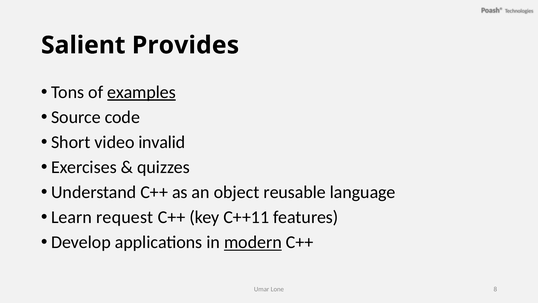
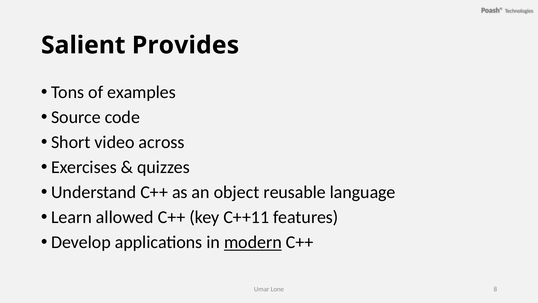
examples underline: present -> none (141, 92)
invalid: invalid -> across (162, 142)
request: request -> allowed (125, 217)
